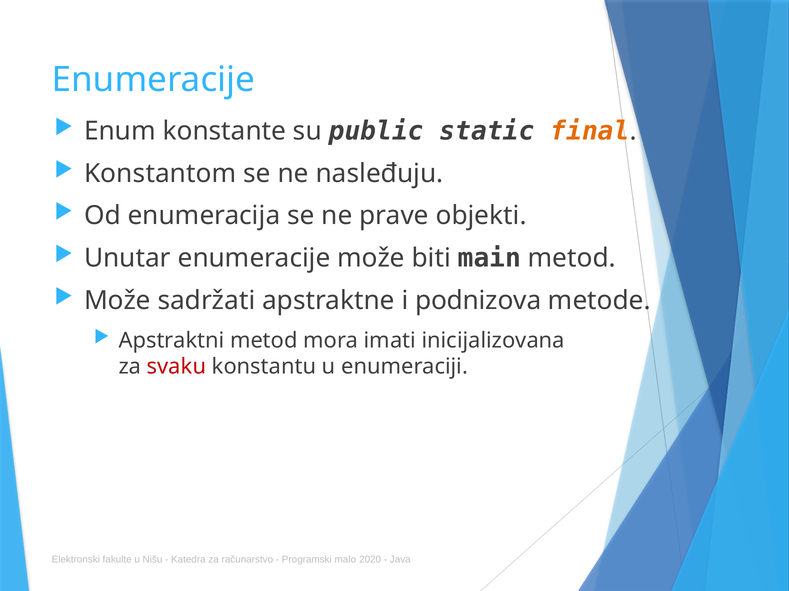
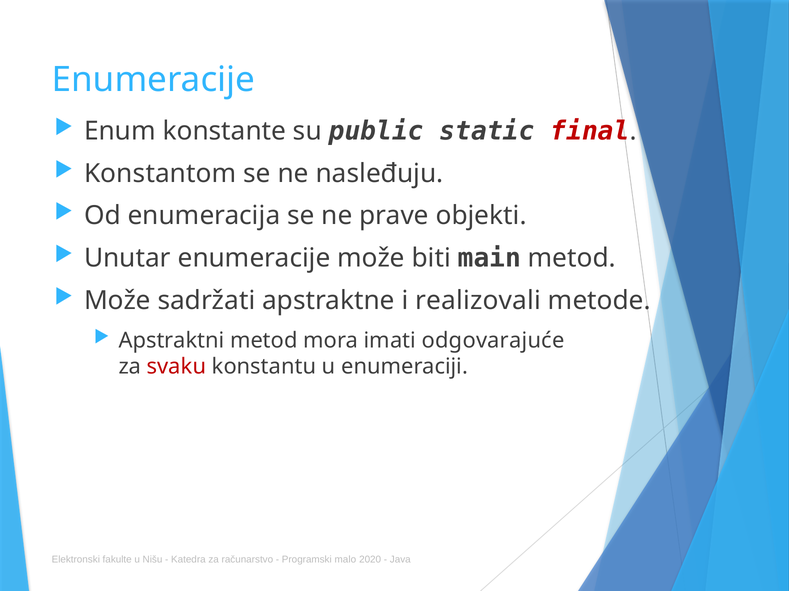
final colour: orange -> red (590, 131)
podnizova: podnizova -> realizovali (478, 301)
inicijalizovana: inicijalizovana -> odgovarajuće (493, 341)
